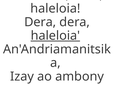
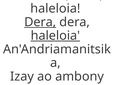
Dera underline: none -> present (40, 22)
